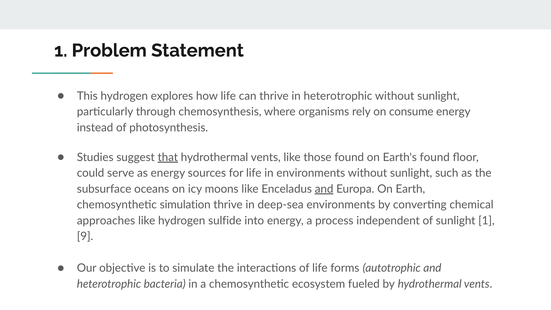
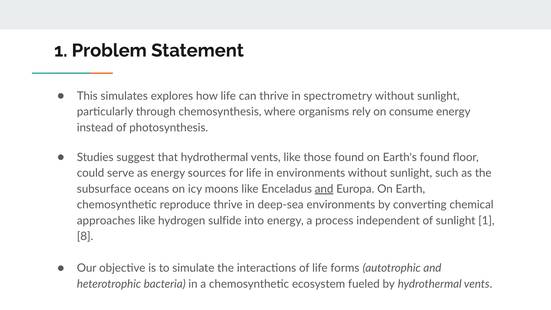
This hydrogen: hydrogen -> simulates (124, 96)
in heterotrophic: heterotrophic -> spectrometry (338, 96)
that underline: present -> none (168, 157)
simulation: simulation -> reproduce (185, 205)
9: 9 -> 8 (85, 236)
